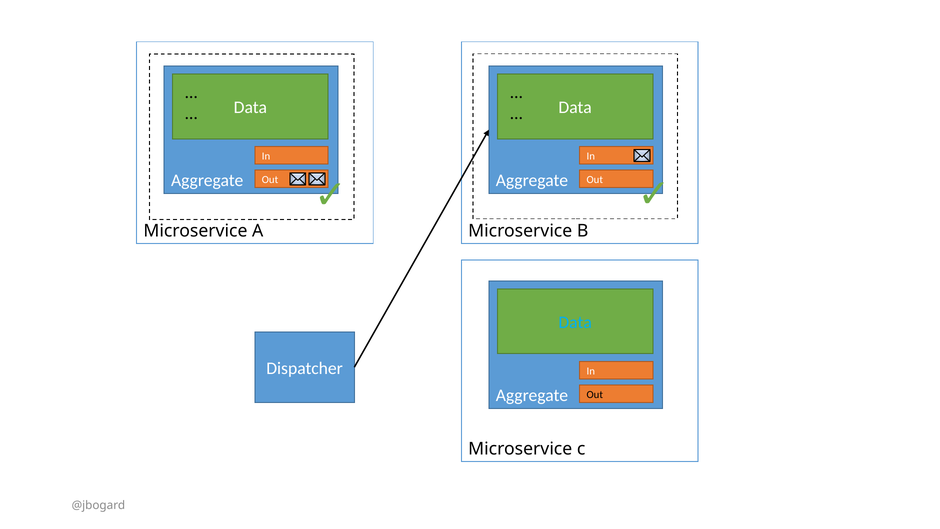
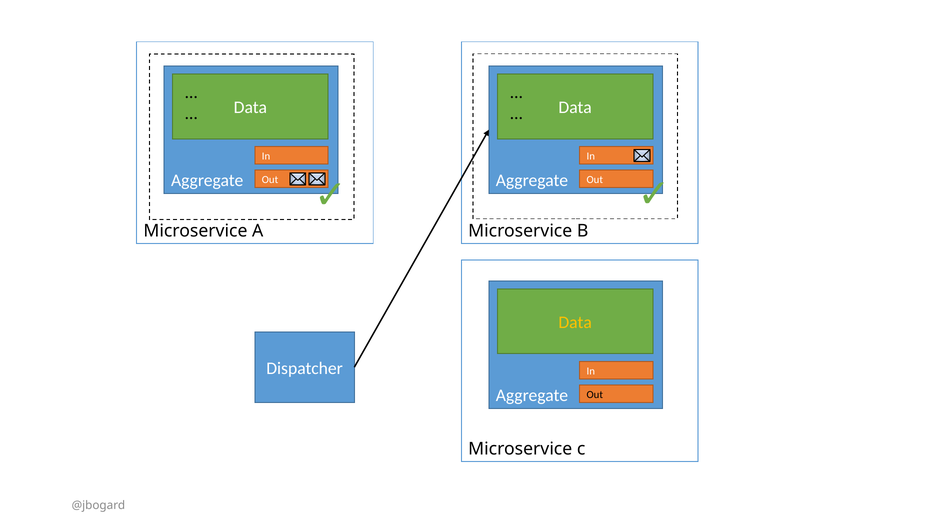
Data colour: light blue -> yellow (575, 322)
